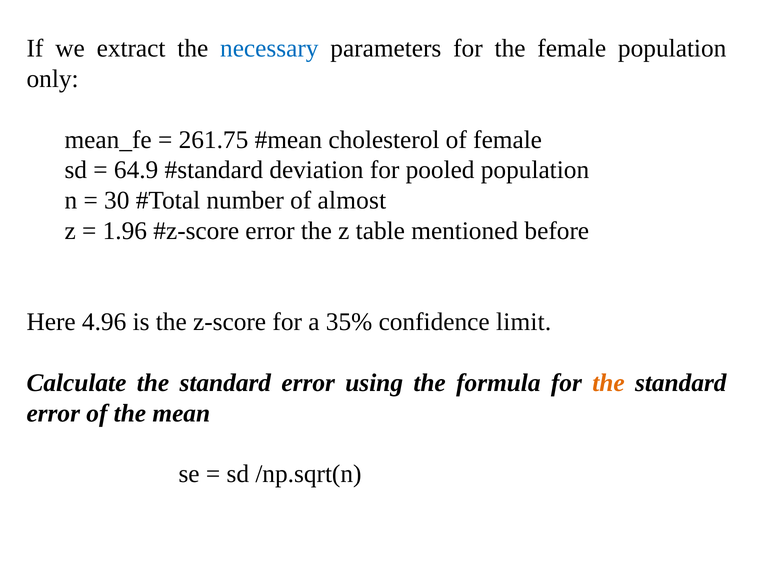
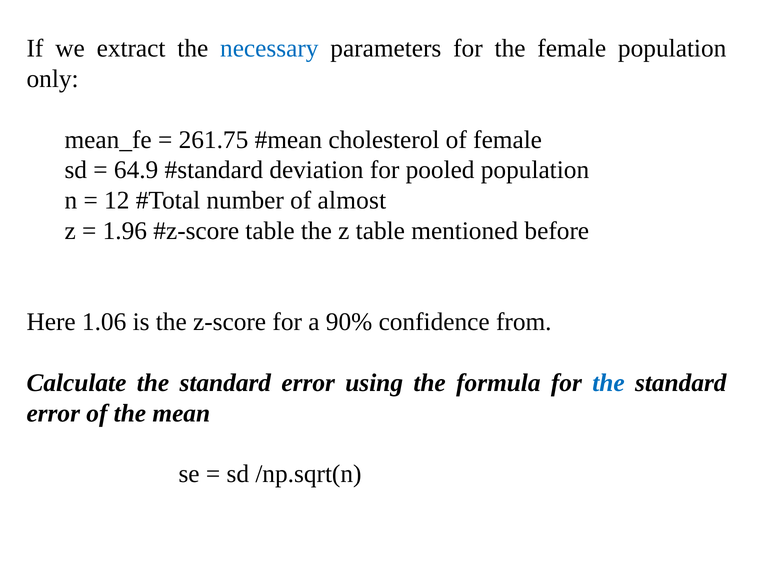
30: 30 -> 12 (117, 201)
error: error -> table (270, 231)
4.96: 4.96 -> 1.06 (104, 322)
35%: 35% -> 90% (349, 322)
limit: limit -> from (524, 322)
the colour: orange -> blue (608, 383)
